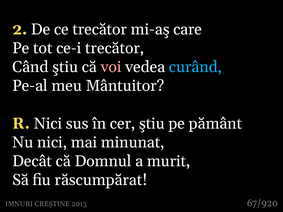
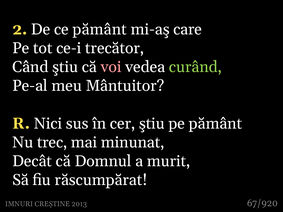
ce trecător: trecător -> pământ (100, 29)
curând colour: light blue -> light green (195, 67)
Nu nici: nici -> trec (52, 142)
